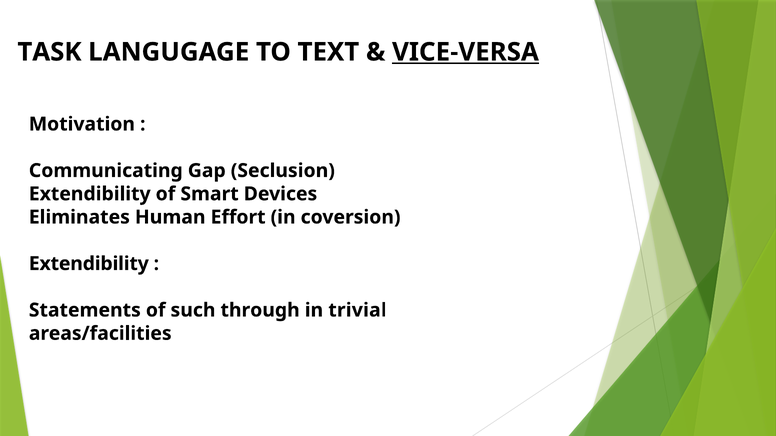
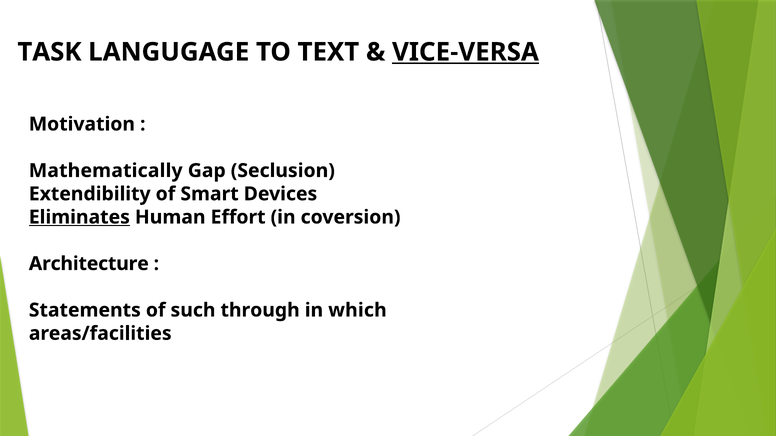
Communicating: Communicating -> Mathematically (106, 171)
Eliminates underline: none -> present (79, 217)
Extendibility: Extendibility -> Architecture (89, 264)
trivial: trivial -> which (357, 311)
